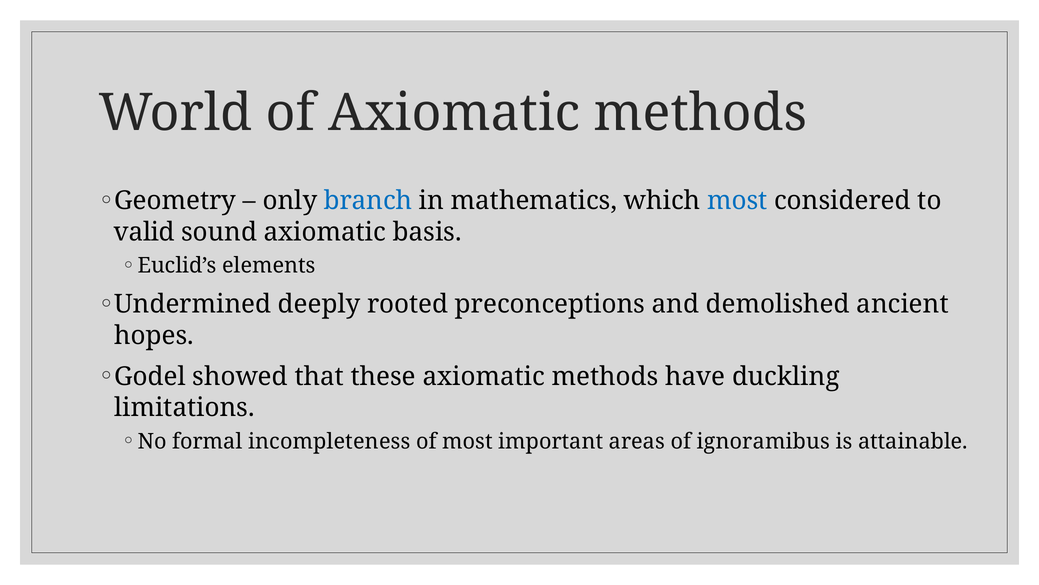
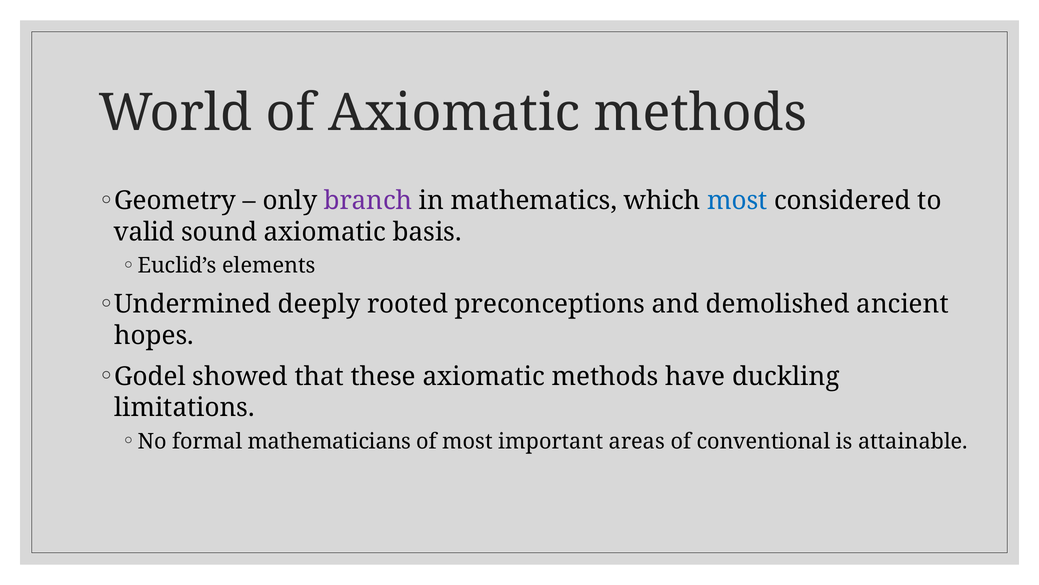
branch colour: blue -> purple (368, 201)
incompleteness: incompleteness -> mathematicians (329, 441)
ignoramibus: ignoramibus -> conventional (763, 441)
